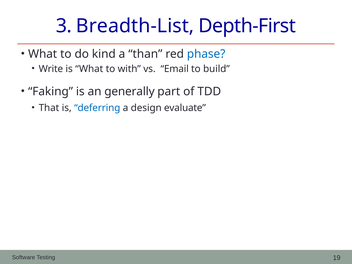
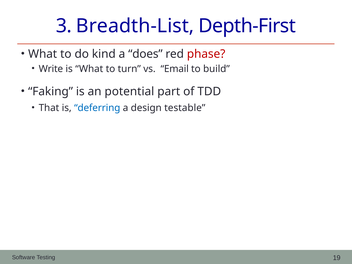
than: than -> does (145, 54)
phase colour: blue -> red (206, 54)
with: with -> turn (129, 69)
generally: generally -> potential (129, 92)
evaluate: evaluate -> testable (185, 108)
